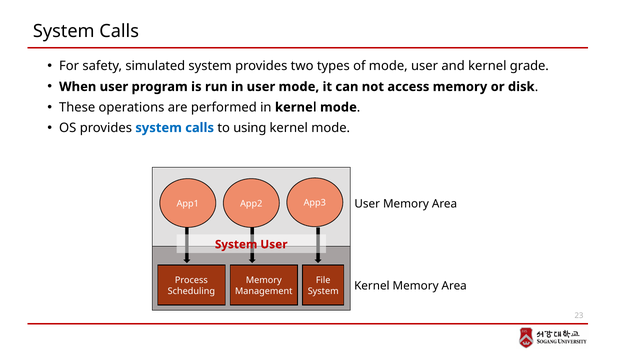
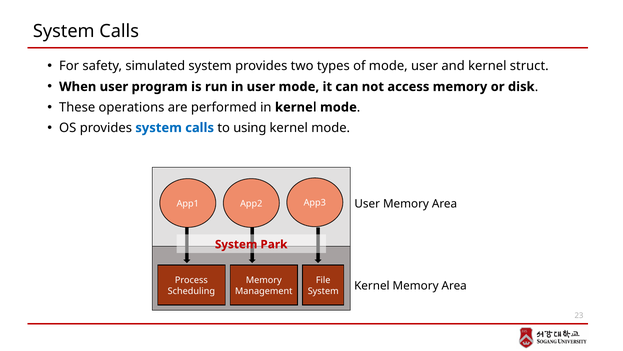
grade: grade -> struct (529, 66)
System User: User -> Park (274, 244)
